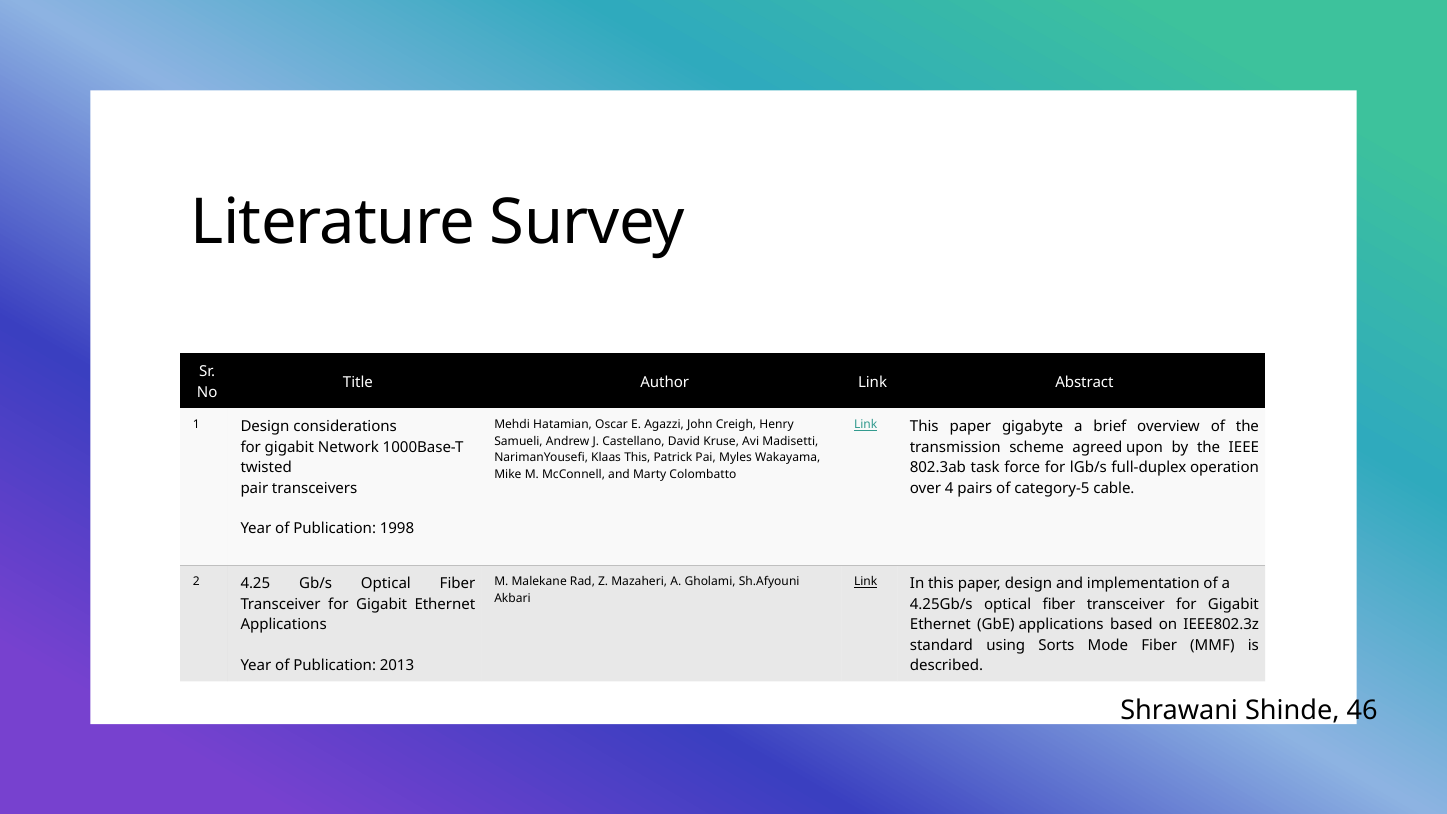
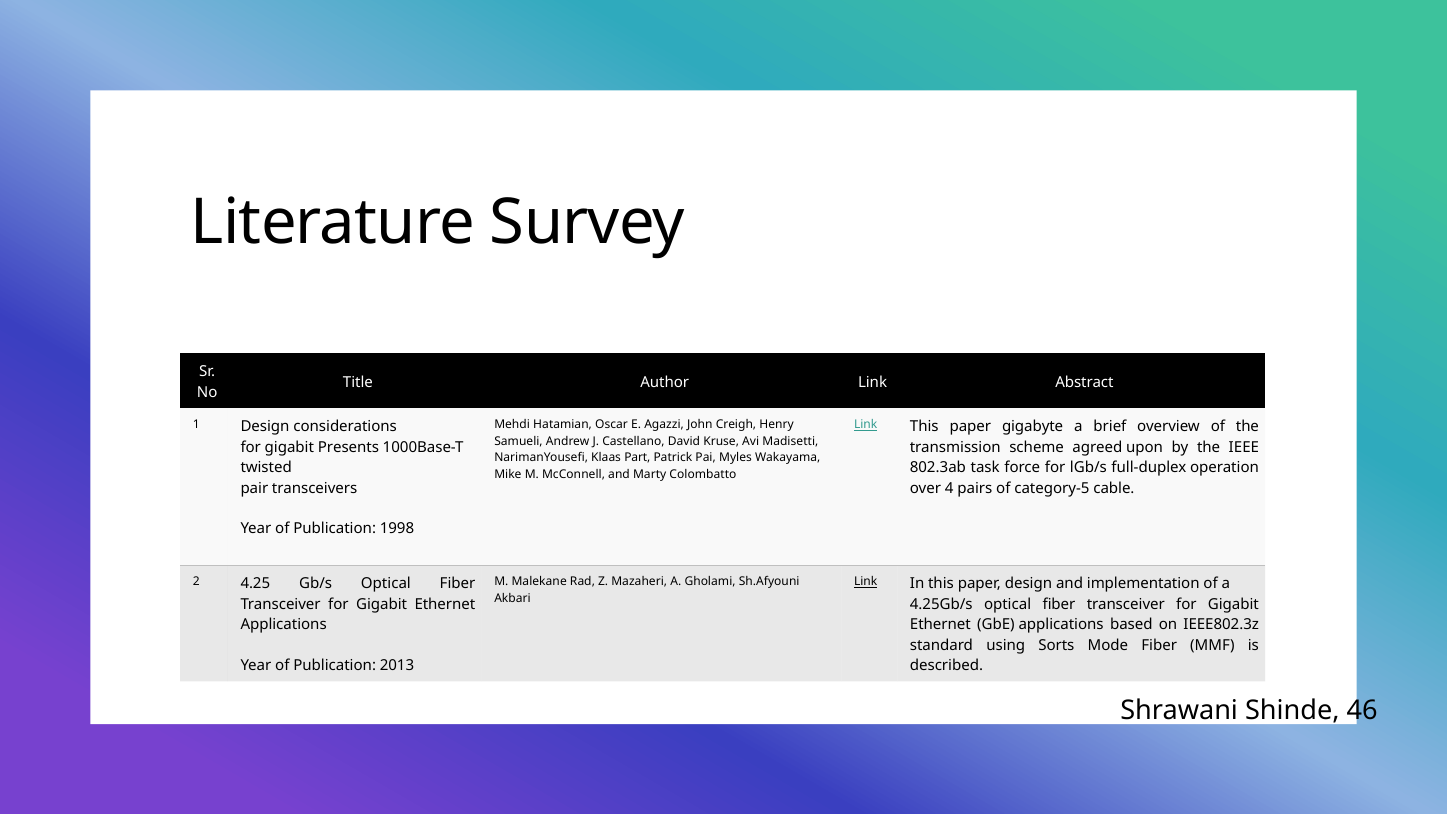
Network: Network -> Presents (348, 447)
Klaas This: This -> Part (637, 458)
